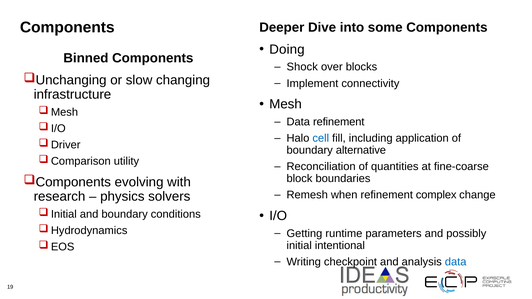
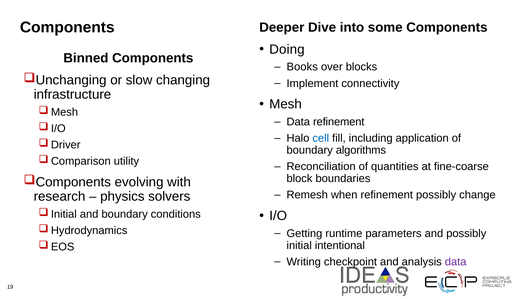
Shock: Shock -> Books (302, 67)
alternative: alternative -> algorithms (361, 150)
refinement complex: complex -> possibly (436, 195)
data colour: blue -> purple (456, 262)
